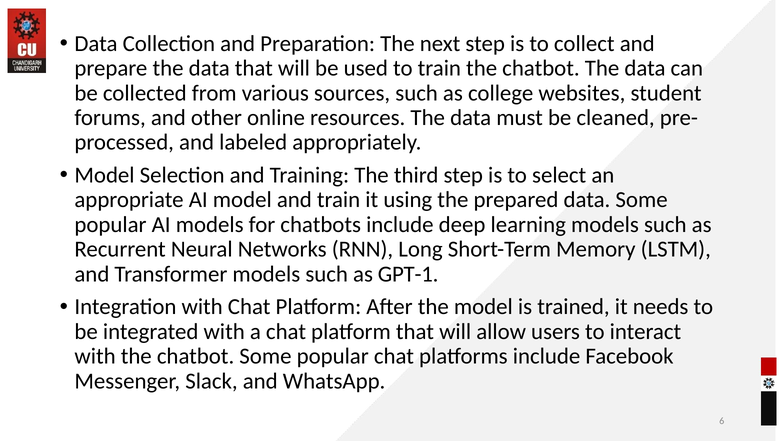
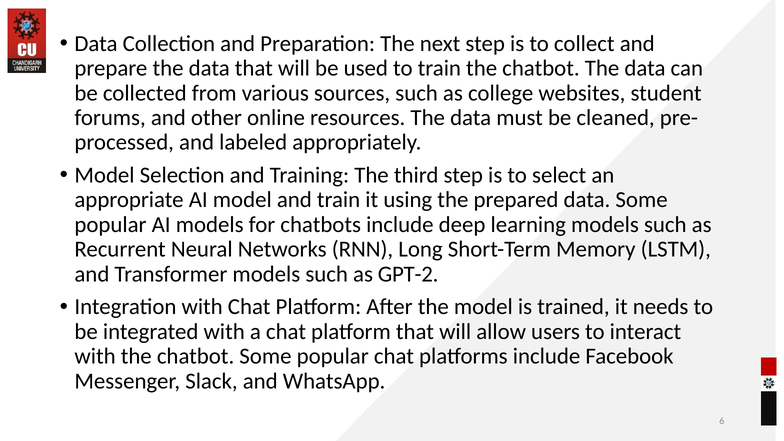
GPT-1: GPT-1 -> GPT-2 (408, 274)
